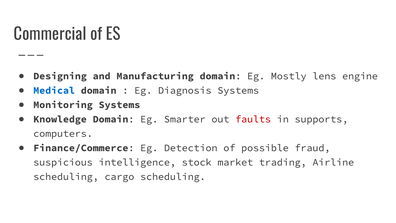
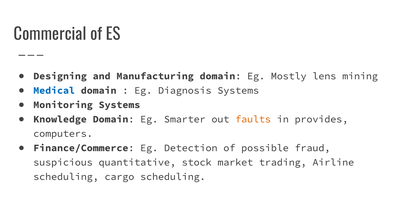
engine: engine -> mining (360, 76)
faults colour: red -> orange (253, 119)
supports: supports -> provides (321, 119)
intelligence: intelligence -> quantitative (137, 162)
